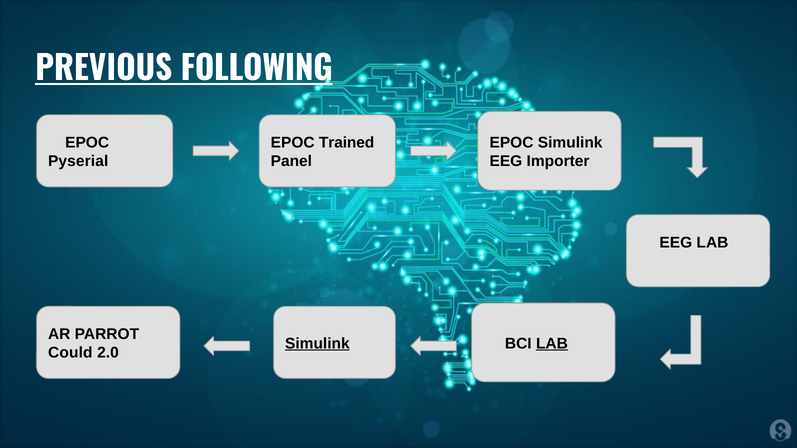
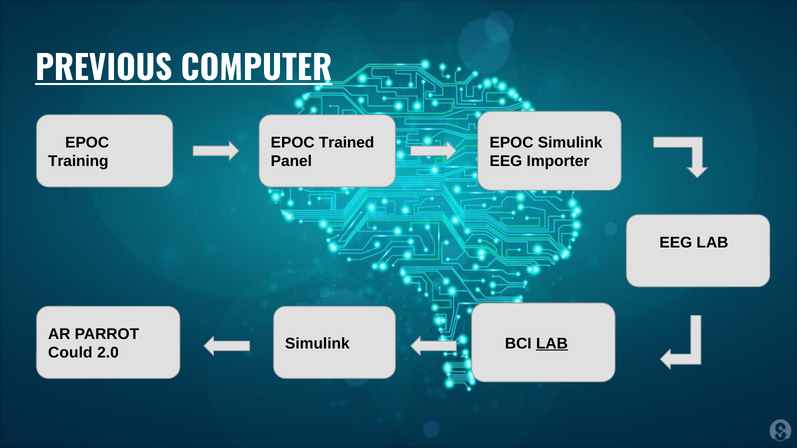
FOLLOWING: FOLLOWING -> COMPUTER (256, 69)
Pyserial: Pyserial -> Training (78, 161)
Simulink underline: present -> none (317, 344)
